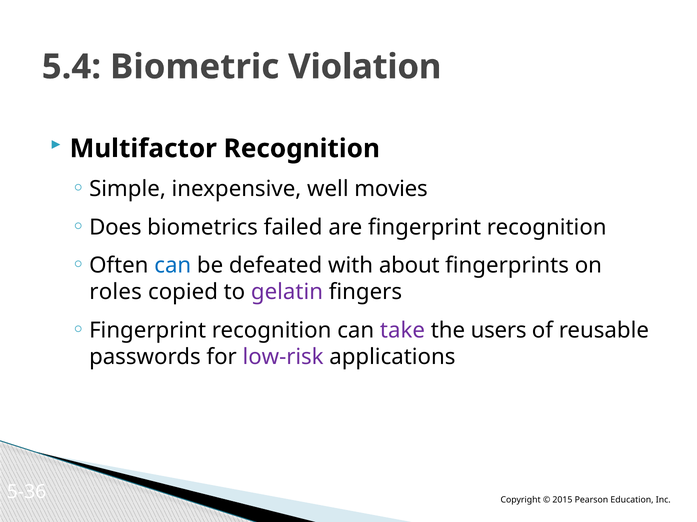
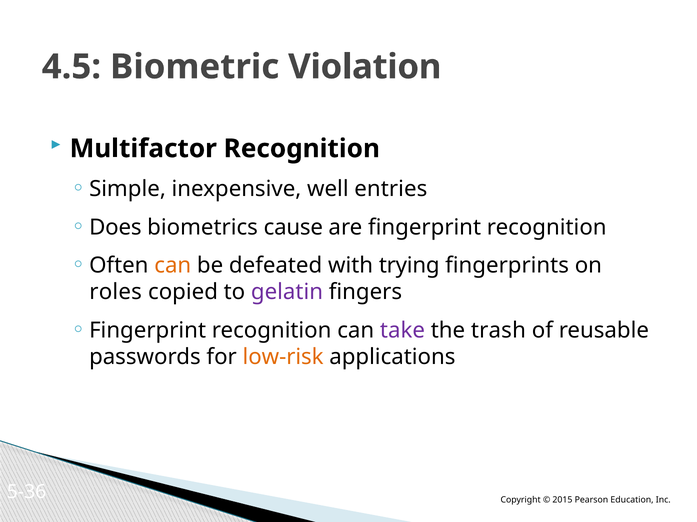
5.4: 5.4 -> 4.5 (71, 67)
movies: movies -> entries (391, 189)
failed: failed -> cause (293, 227)
can colour: blue -> orange (173, 266)
about: about -> trying (409, 266)
users: users -> trash (498, 331)
low-risk colour: purple -> orange (283, 358)
